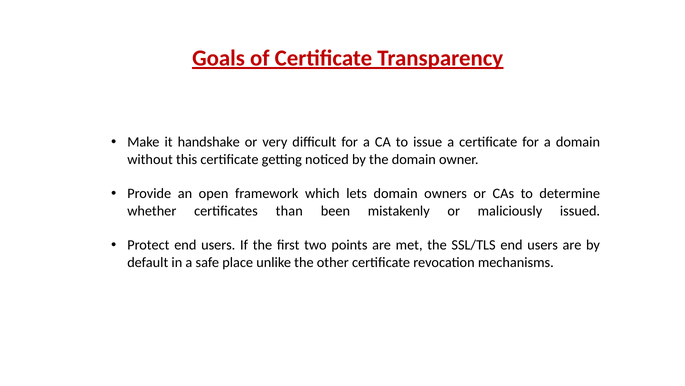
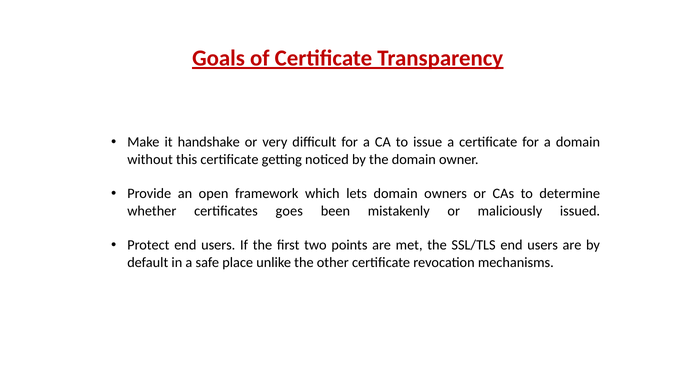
than: than -> goes (289, 211)
